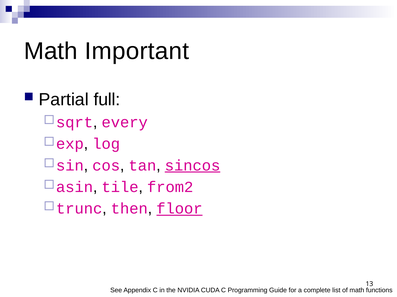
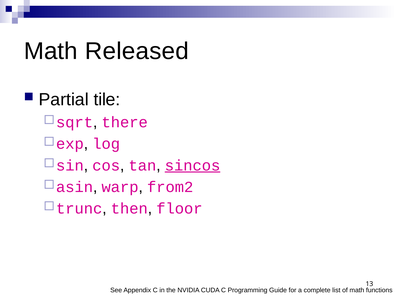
Important: Important -> Released (137, 51)
full: full -> tile (107, 100)
every: every -> there (125, 123)
tile: tile -> warp (120, 188)
floor underline: present -> none (180, 209)
